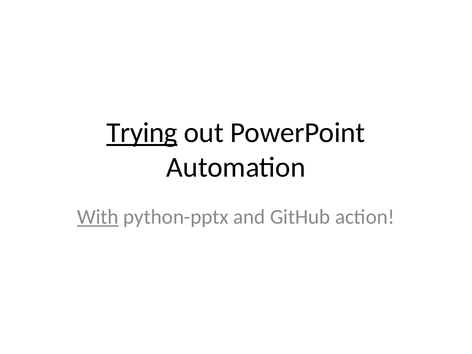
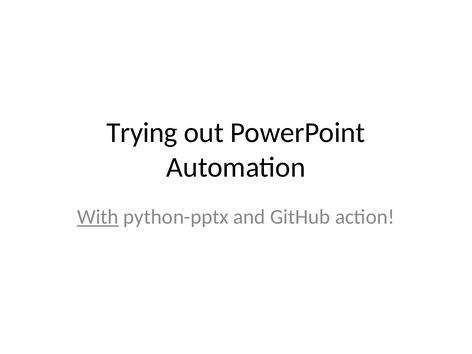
Trying underline: present -> none (142, 133)
